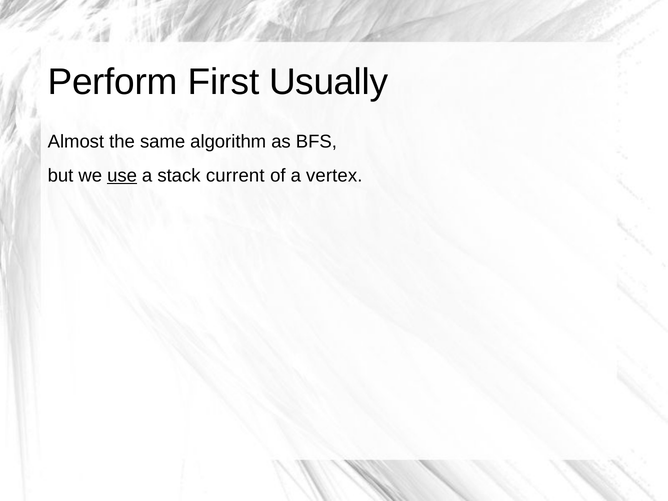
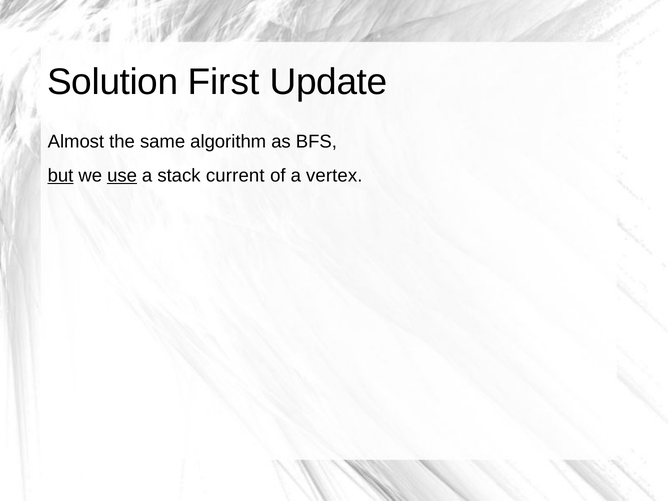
Perform: Perform -> Solution (113, 82)
Usually: Usually -> Update (329, 82)
but underline: none -> present (61, 176)
